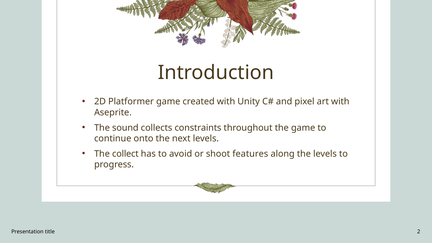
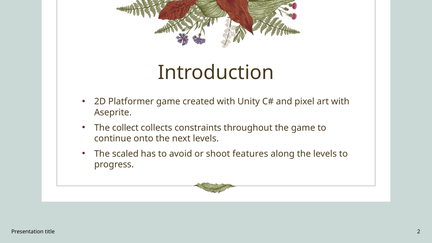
sound: sound -> collect (125, 128)
collect: collect -> scaled (125, 154)
